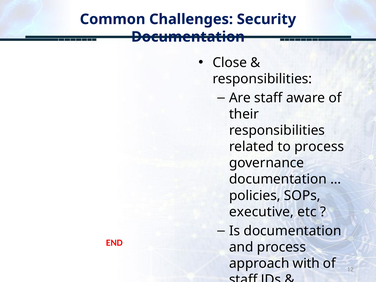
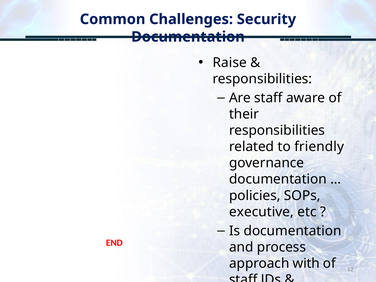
Close: Close -> Raise (230, 63)
to process: process -> friendly (319, 147)
